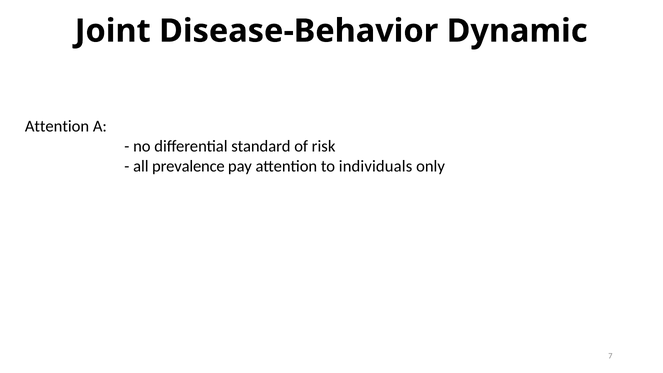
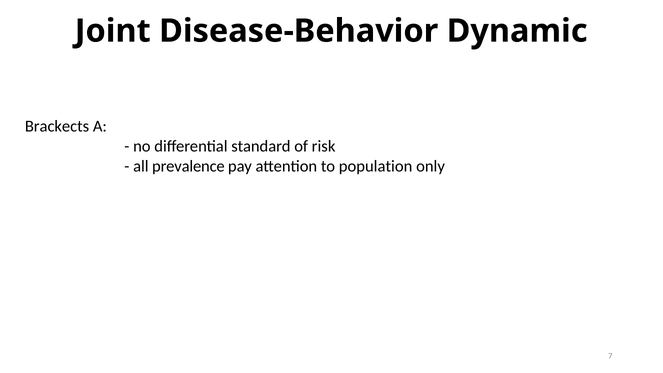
Attention: Attention -> Brackects (57, 126)
individuals: individuals -> population (376, 166)
